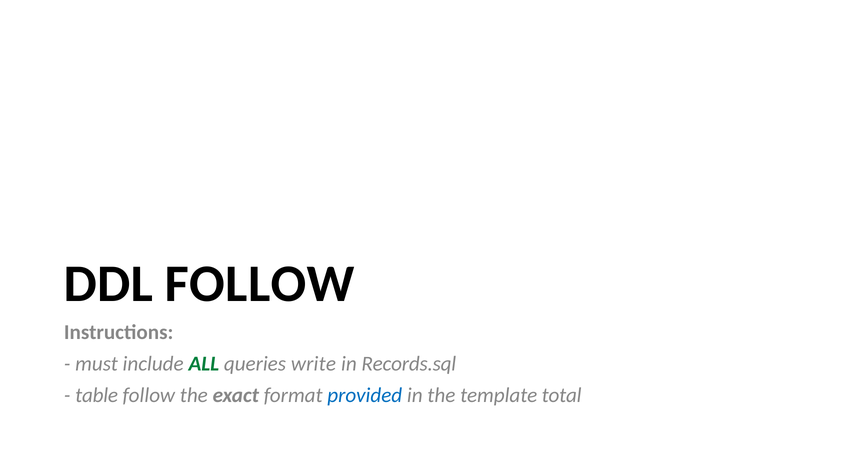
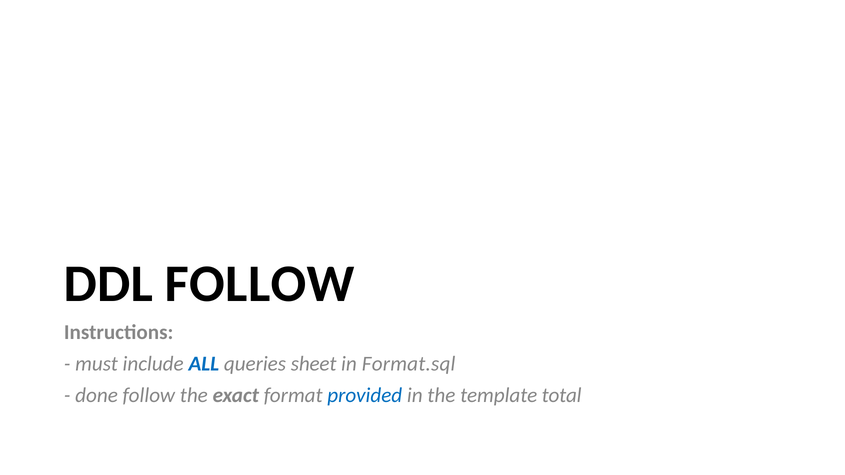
ALL colour: green -> blue (204, 364)
write: write -> sheet (314, 364)
Records.sql: Records.sql -> Format.sql (409, 364)
table: table -> done (97, 396)
